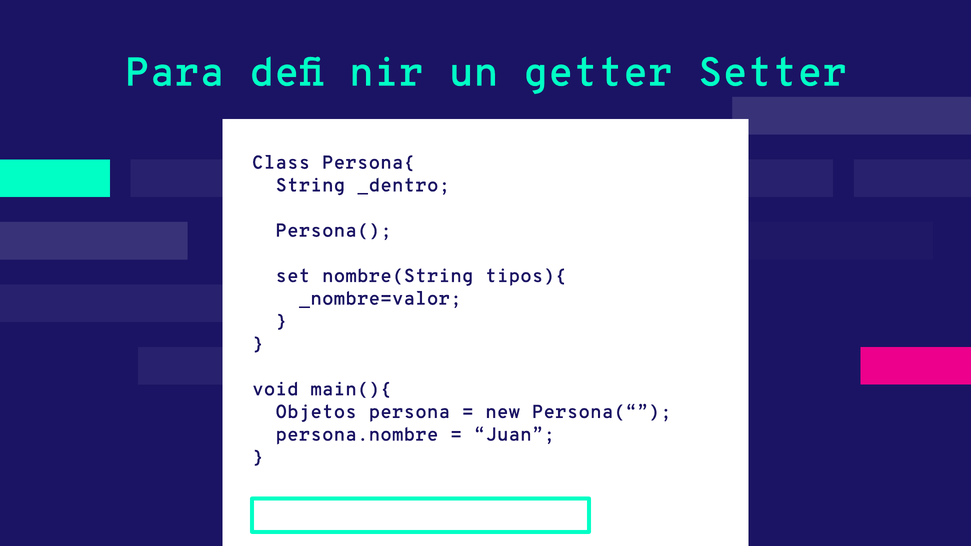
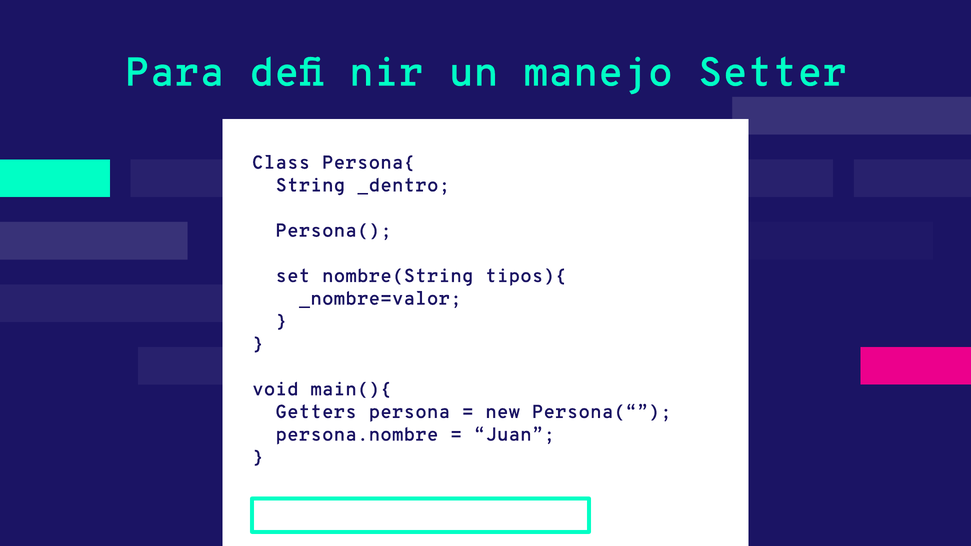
getter: getter -> manejo (598, 72)
Objetos: Objetos -> Getters (316, 412)
